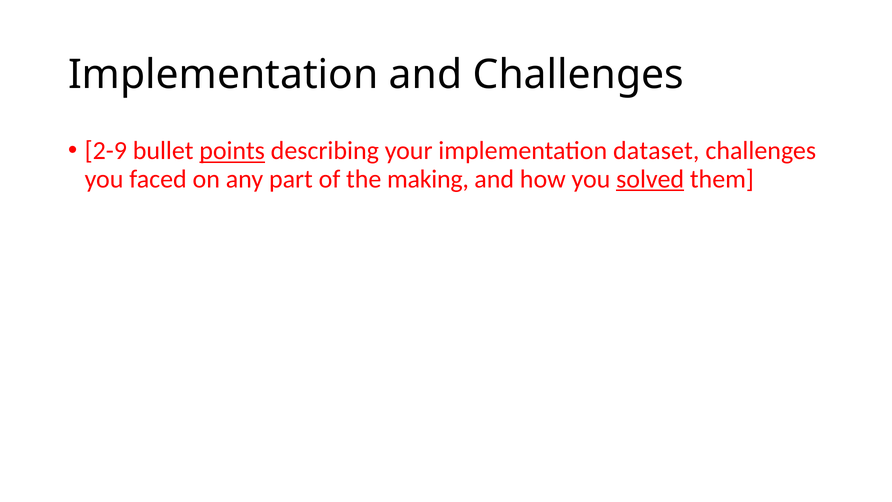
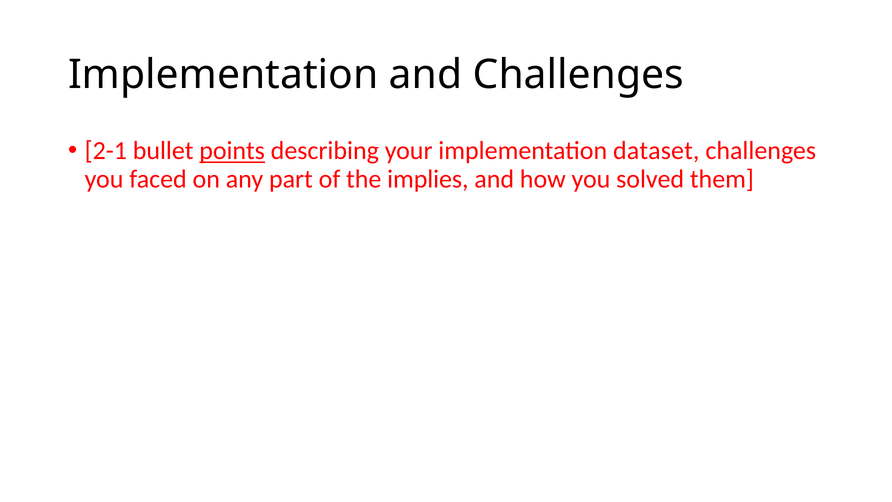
2-9: 2-9 -> 2-1 (106, 151)
making: making -> implies (428, 179)
solved underline: present -> none (650, 179)
